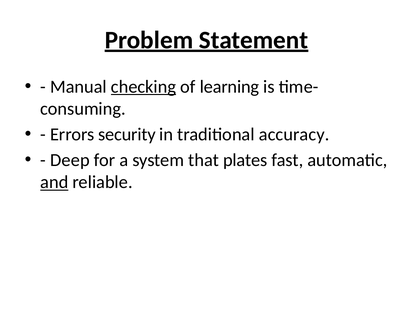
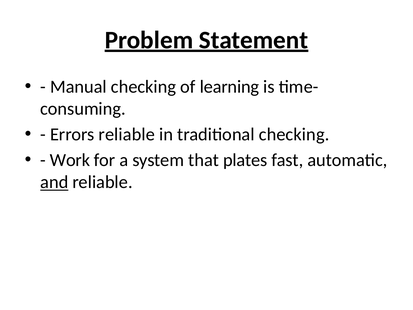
checking underline: present -> none (144, 87)
Errors security: security -> reliable (127, 134)
traditional accuracy: accuracy -> checking (294, 134)
Deep: Deep -> Work (70, 160)
